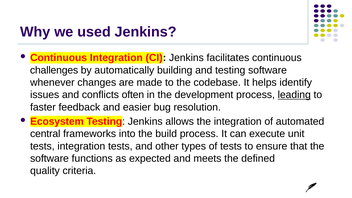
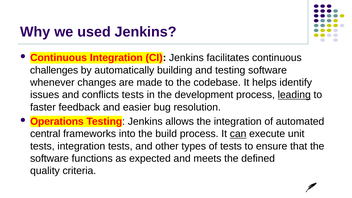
conflicts often: often -> tests (133, 95)
Ecosystem: Ecosystem -> Operations (57, 122)
can underline: none -> present (238, 134)
